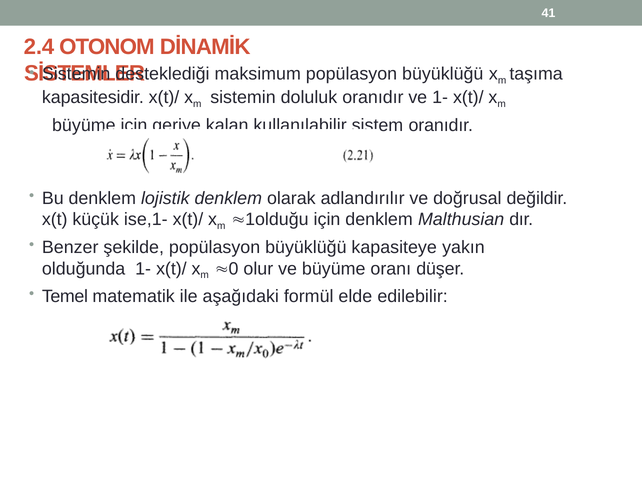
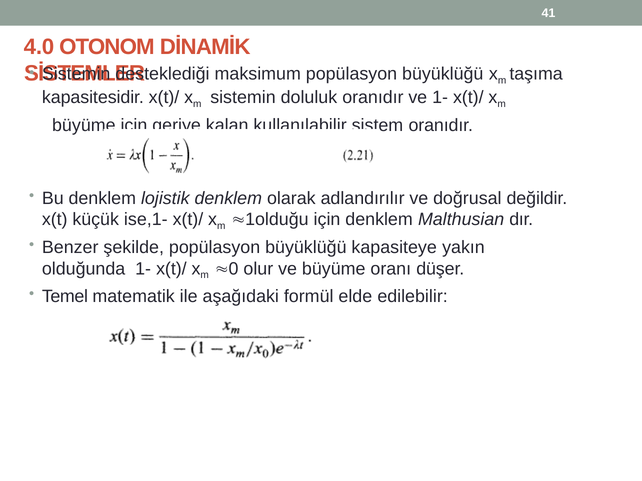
2.4: 2.4 -> 4.0 (39, 47)
